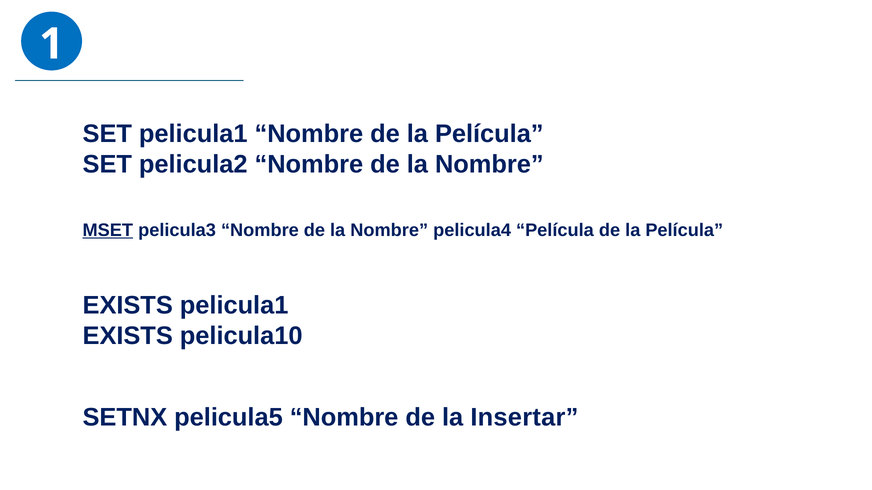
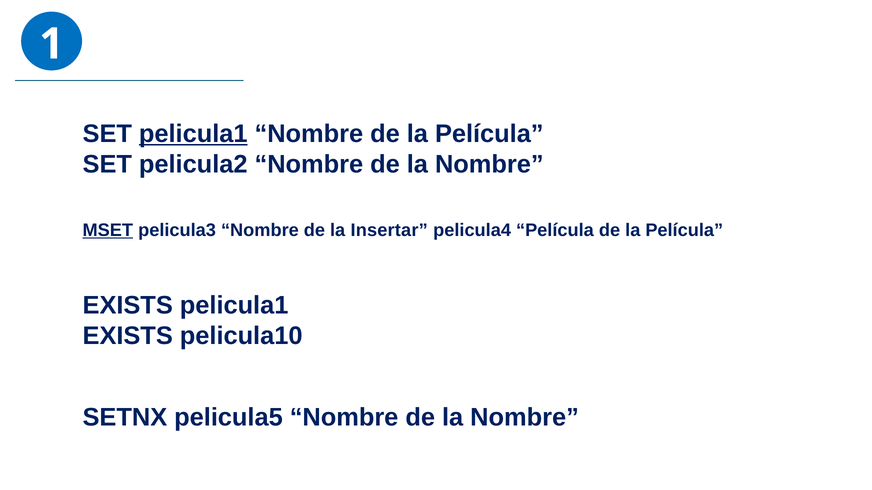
pelicula1 underline: none -> present (193, 134)
Nombre: Nombre -> Insertar (389, 230)
Insertar: Insertar -> Nombre (525, 418)
